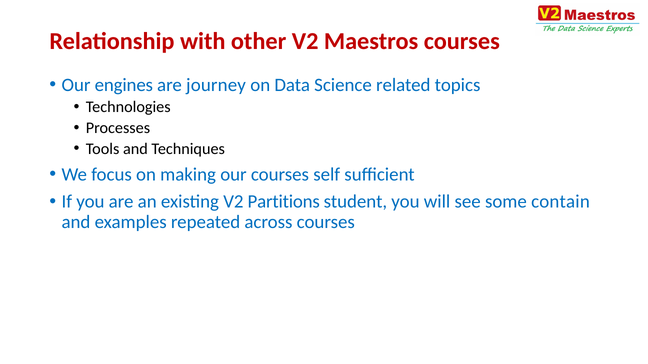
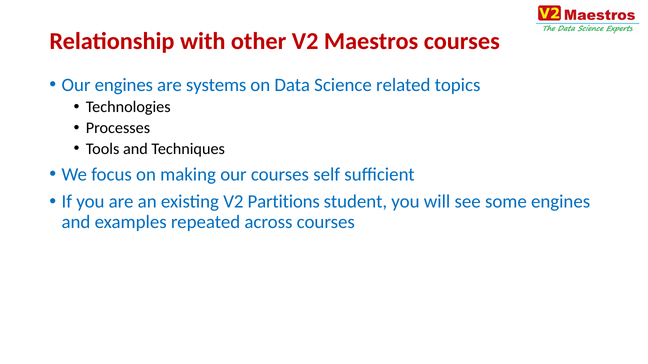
journey: journey -> systems (216, 85)
some contain: contain -> engines (561, 202)
